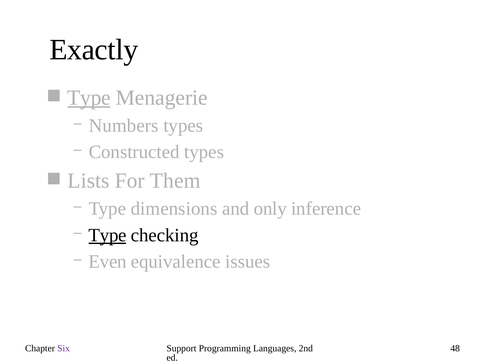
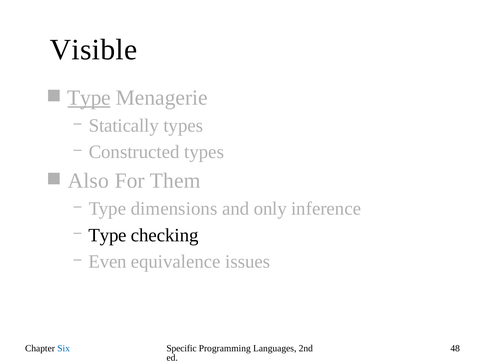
Exactly: Exactly -> Visible (94, 50)
Numbers: Numbers -> Statically (124, 126)
Lists: Lists -> Also (88, 181)
Type underline: present -> none (108, 235)
Six colour: purple -> blue (64, 348)
Support: Support -> Specific (182, 348)
